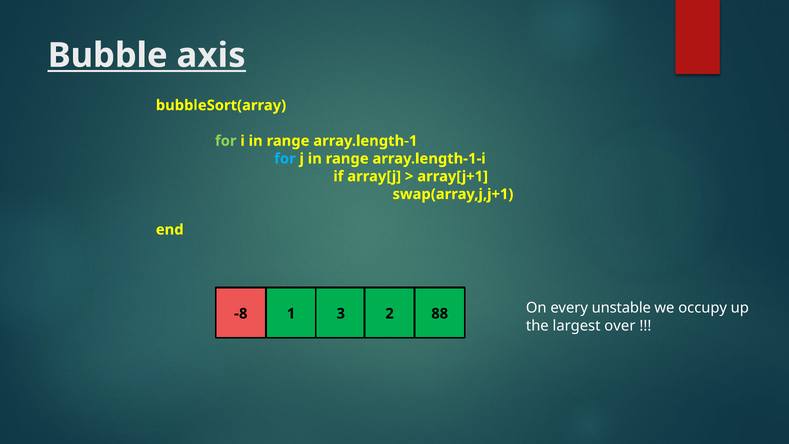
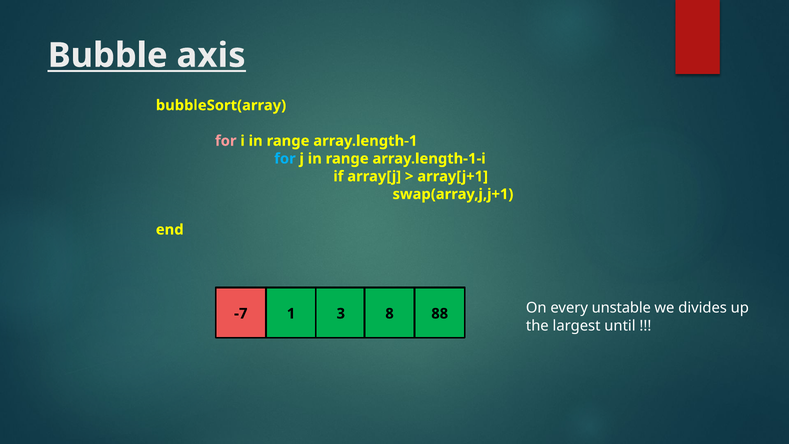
for colour: light green -> pink (226, 141)
-8: -8 -> -7 (241, 314)
2: 2 -> 8 (390, 314)
occupy: occupy -> divides (703, 308)
over: over -> until (620, 326)
